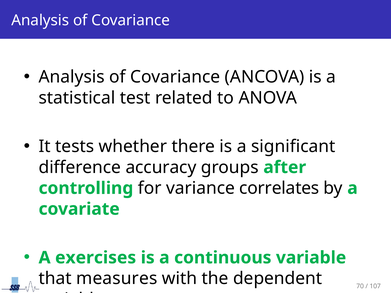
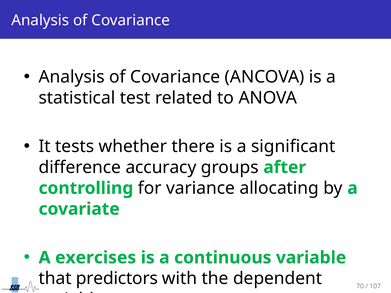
correlates: correlates -> allocating (279, 188)
measures: measures -> predictors (117, 279)
